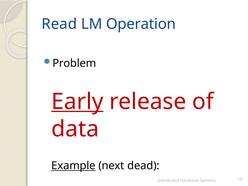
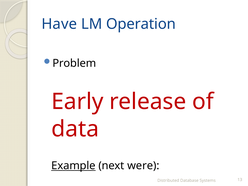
Read: Read -> Have (59, 24)
Early underline: present -> none (77, 102)
dead: dead -> were (143, 166)
